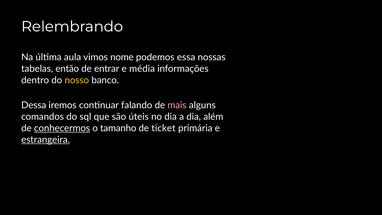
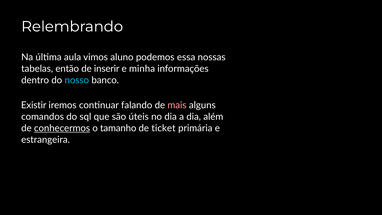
nome: nome -> aluno (122, 57)
entrar: entrar -> inserir (107, 69)
média: média -> minha (142, 69)
nosso colour: yellow -> light blue (77, 80)
Dessa: Dessa -> Existir (34, 105)
estrangeira underline: present -> none (46, 140)
